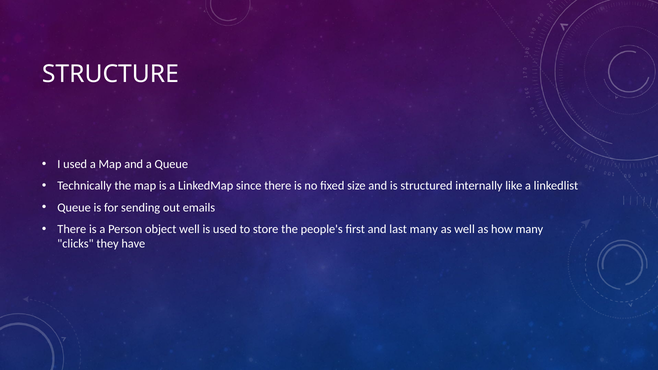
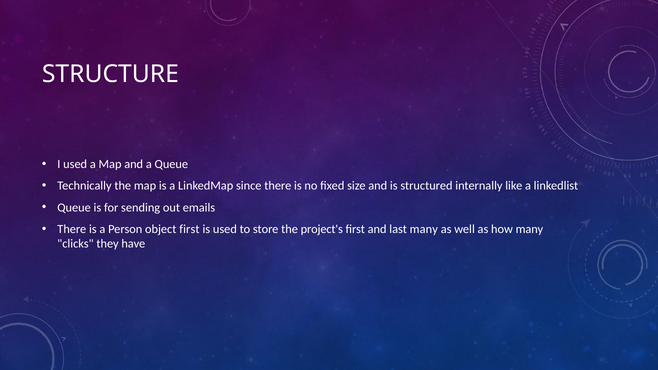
object well: well -> first (189, 229)
people's: people's -> project's (322, 229)
